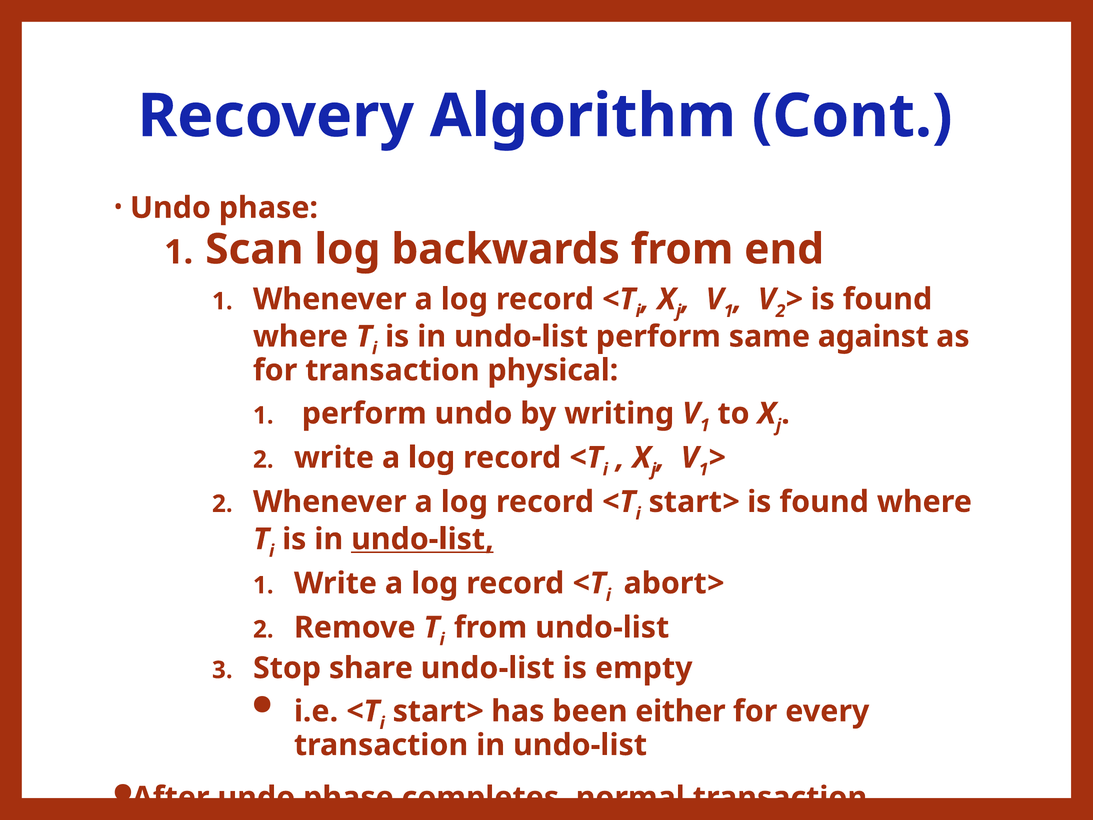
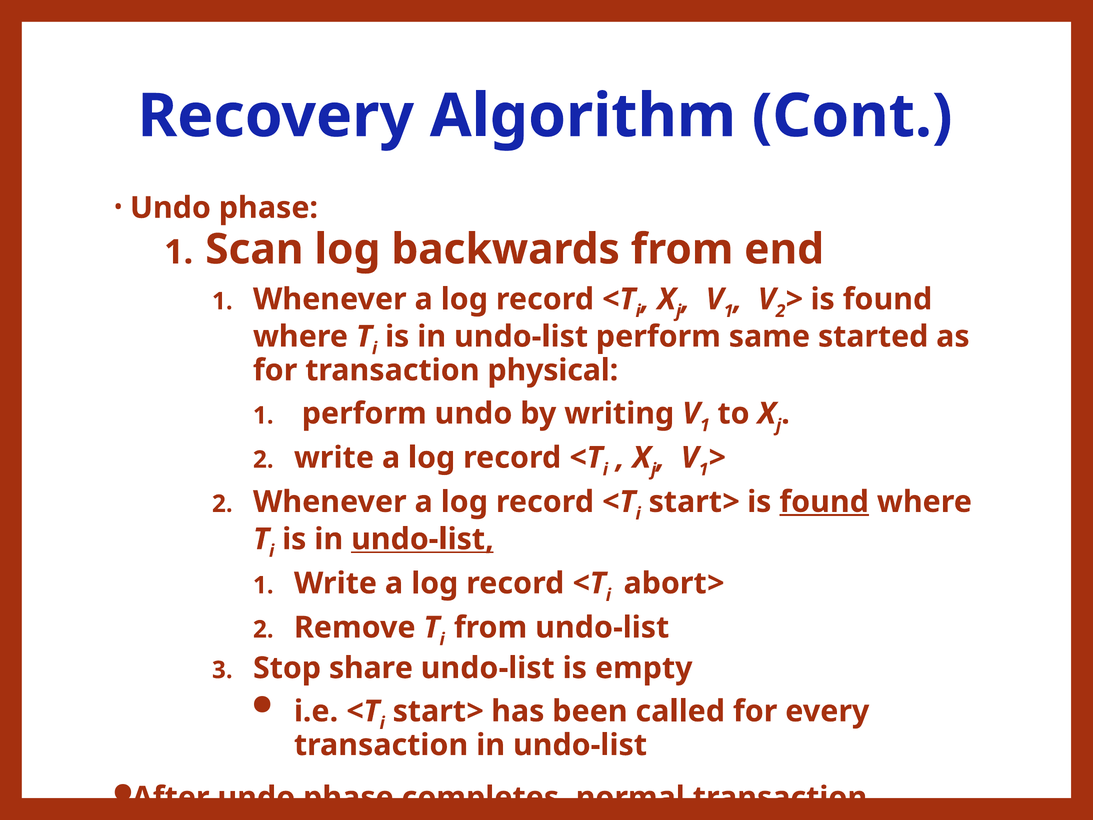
against: against -> started (873, 336)
found underline: none -> present (824, 502)
either: either -> called (680, 711)
